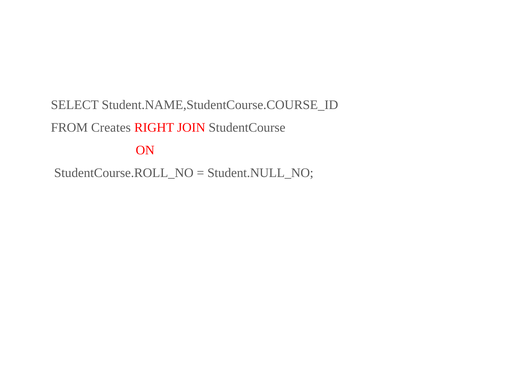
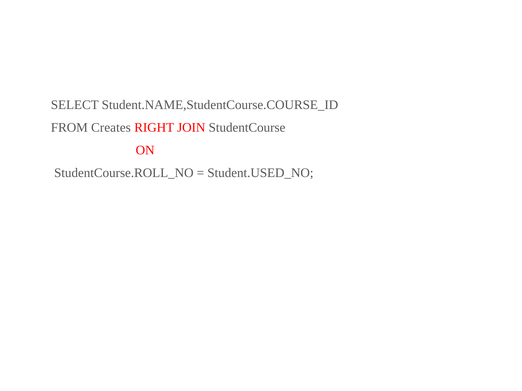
Student.NULL_NO: Student.NULL_NO -> Student.USED_NO (260, 173)
